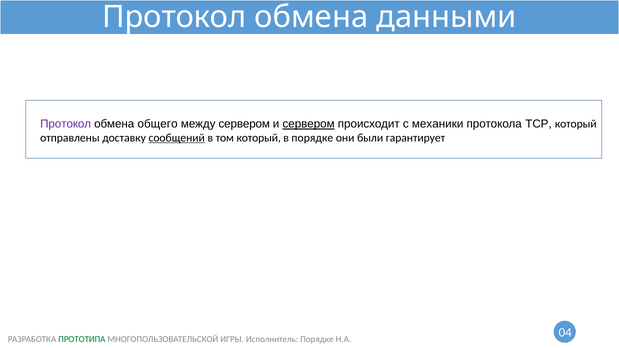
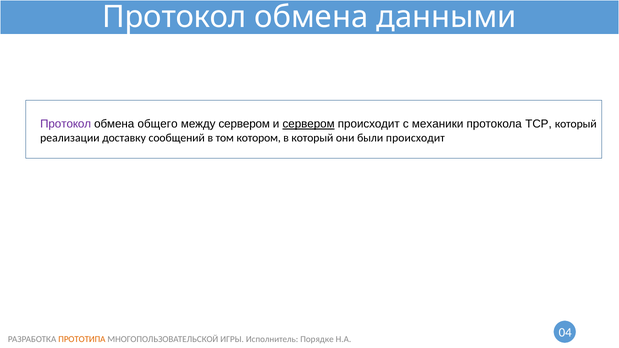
отправлены: отправлены -> реализации (70, 138)
сообщений underline: present -> none (177, 138)
том который: который -> котором (259, 138)
в порядке: порядке -> который (312, 138)
были гарантирует: гарантирует -> происходит (415, 138)
ПРОТОТИПА colour: green -> orange (82, 339)
